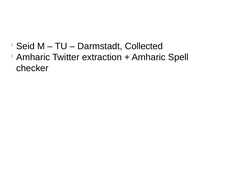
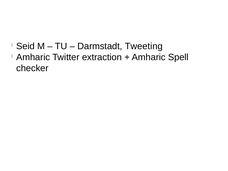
Collected: Collected -> Tweeting (144, 46)
